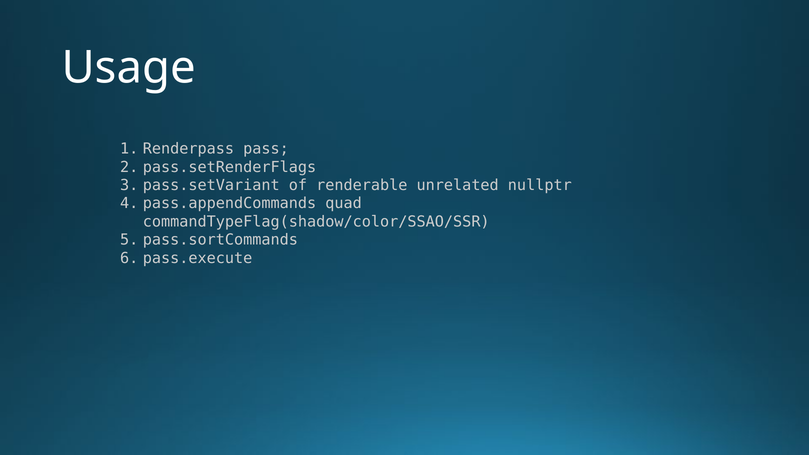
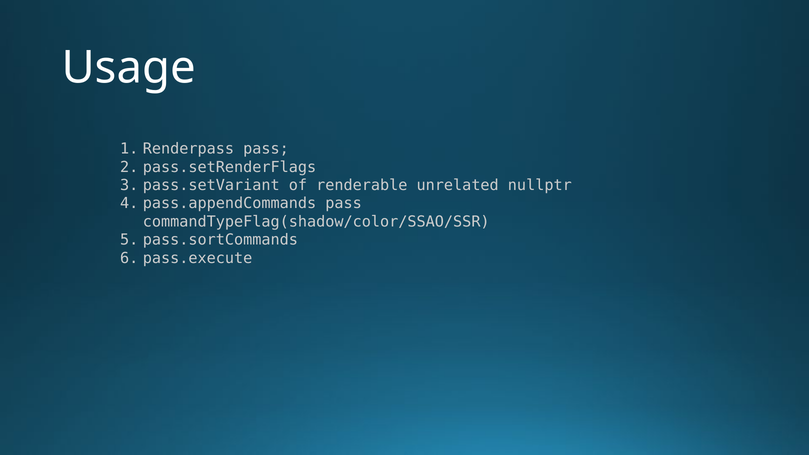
pass.appendCommands quad: quad -> pass (344, 204)
